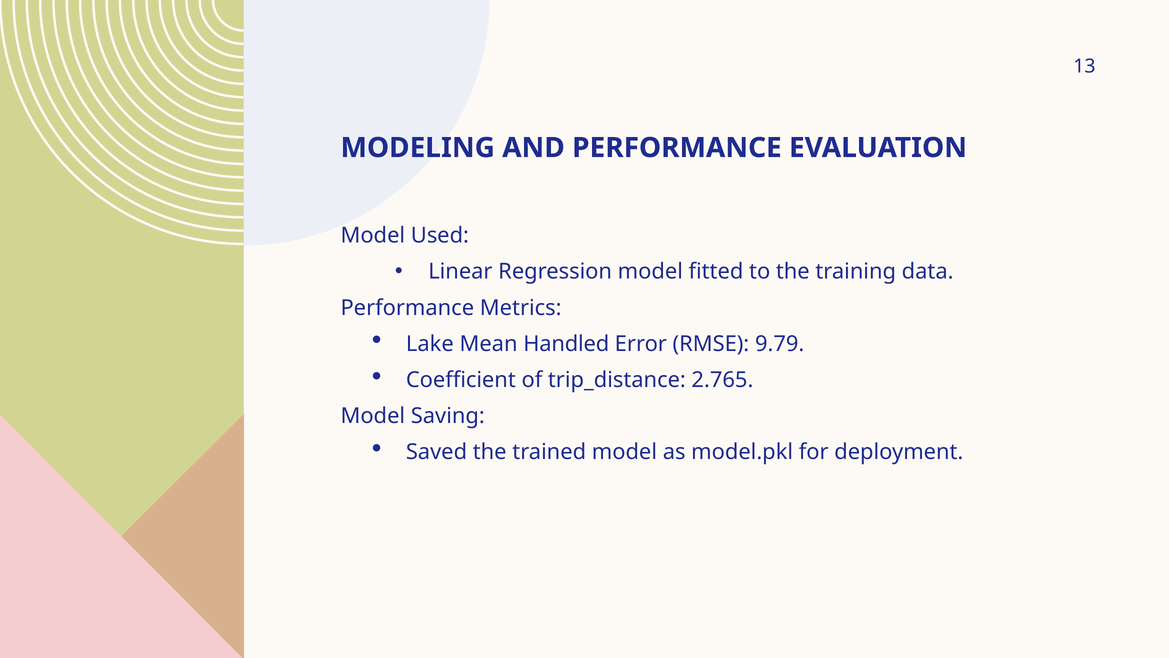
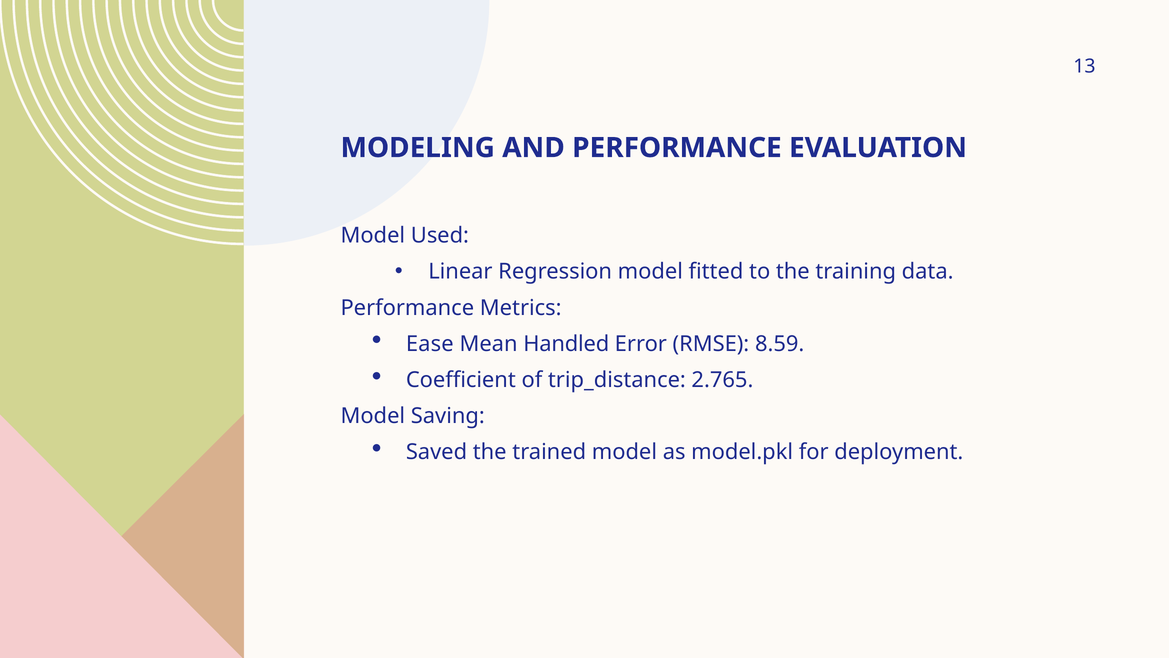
Lake: Lake -> Ease (430, 344)
9.79: 9.79 -> 8.59 (780, 344)
